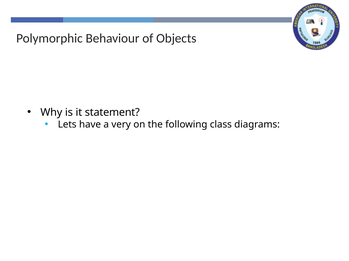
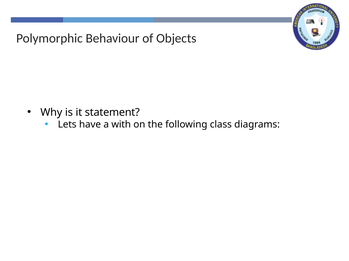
very: very -> with (121, 125)
